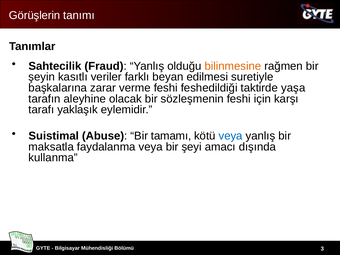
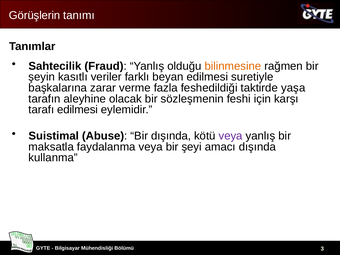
verme feshi: feshi -> fazla (166, 88)
tarafı yaklaşık: yaklaşık -> edilmesi (78, 110)
Bir tamamı: tamamı -> dışında (171, 136)
veya colour: blue -> purple (231, 136)
